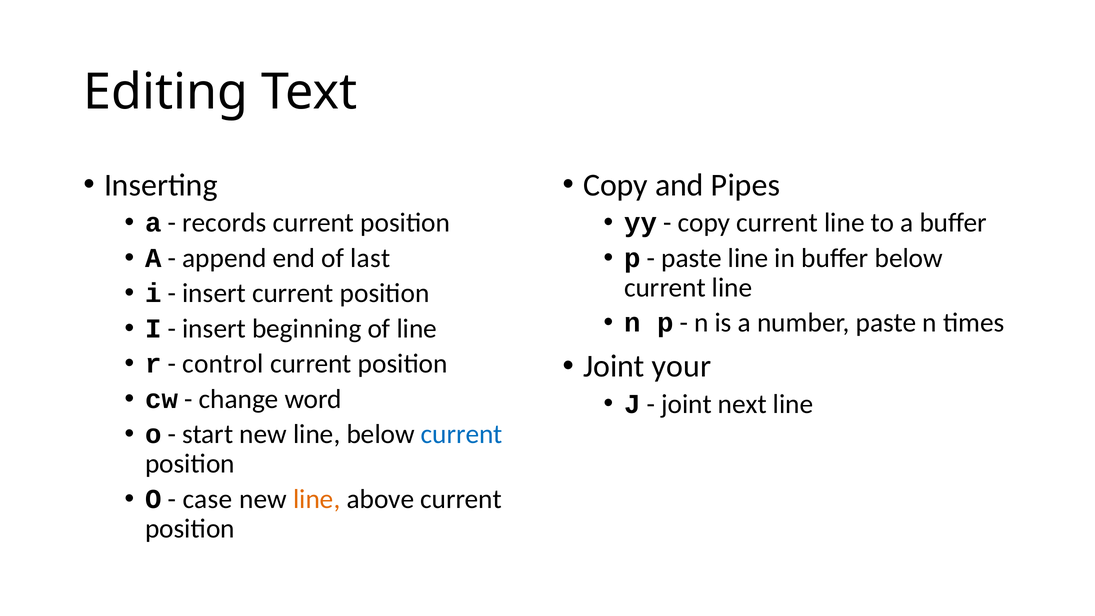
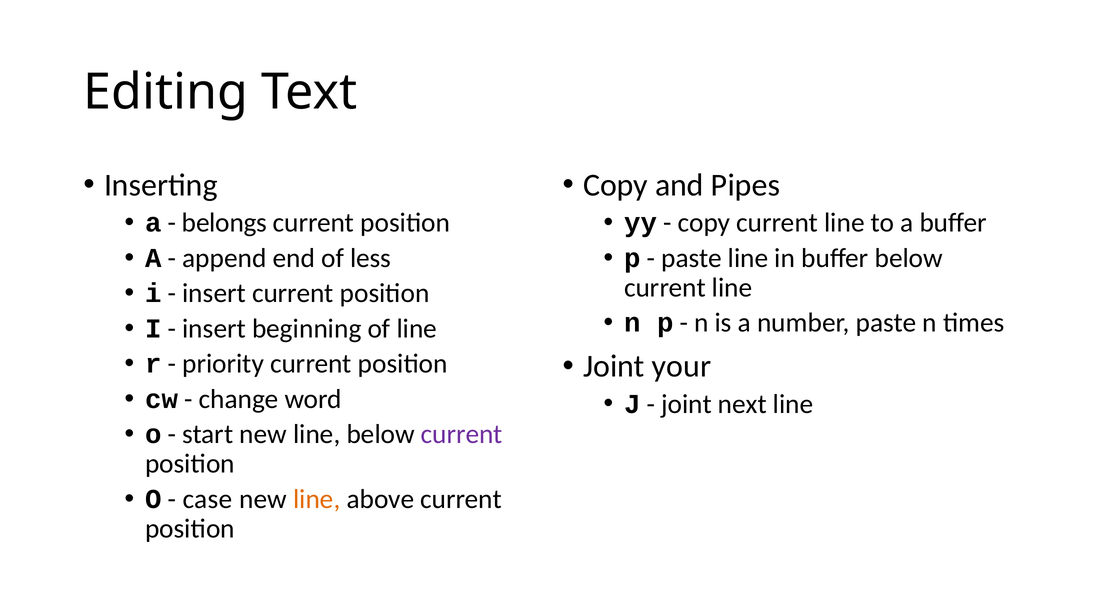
records: records -> belongs (224, 223)
last: last -> less (370, 258)
control: control -> priority (223, 364)
current colour: blue -> purple (462, 434)
